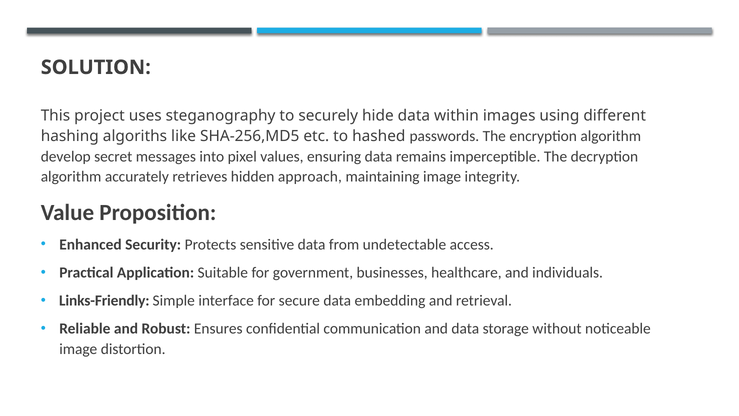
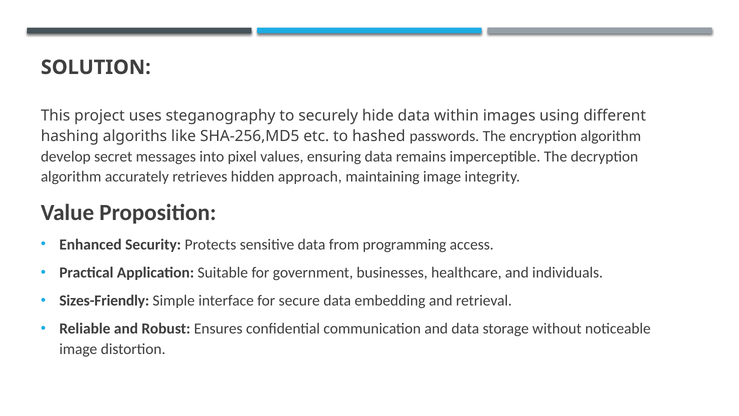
undetectable: undetectable -> programming (405, 244)
Links-Friendly: Links-Friendly -> Sizes-Friendly (104, 301)
